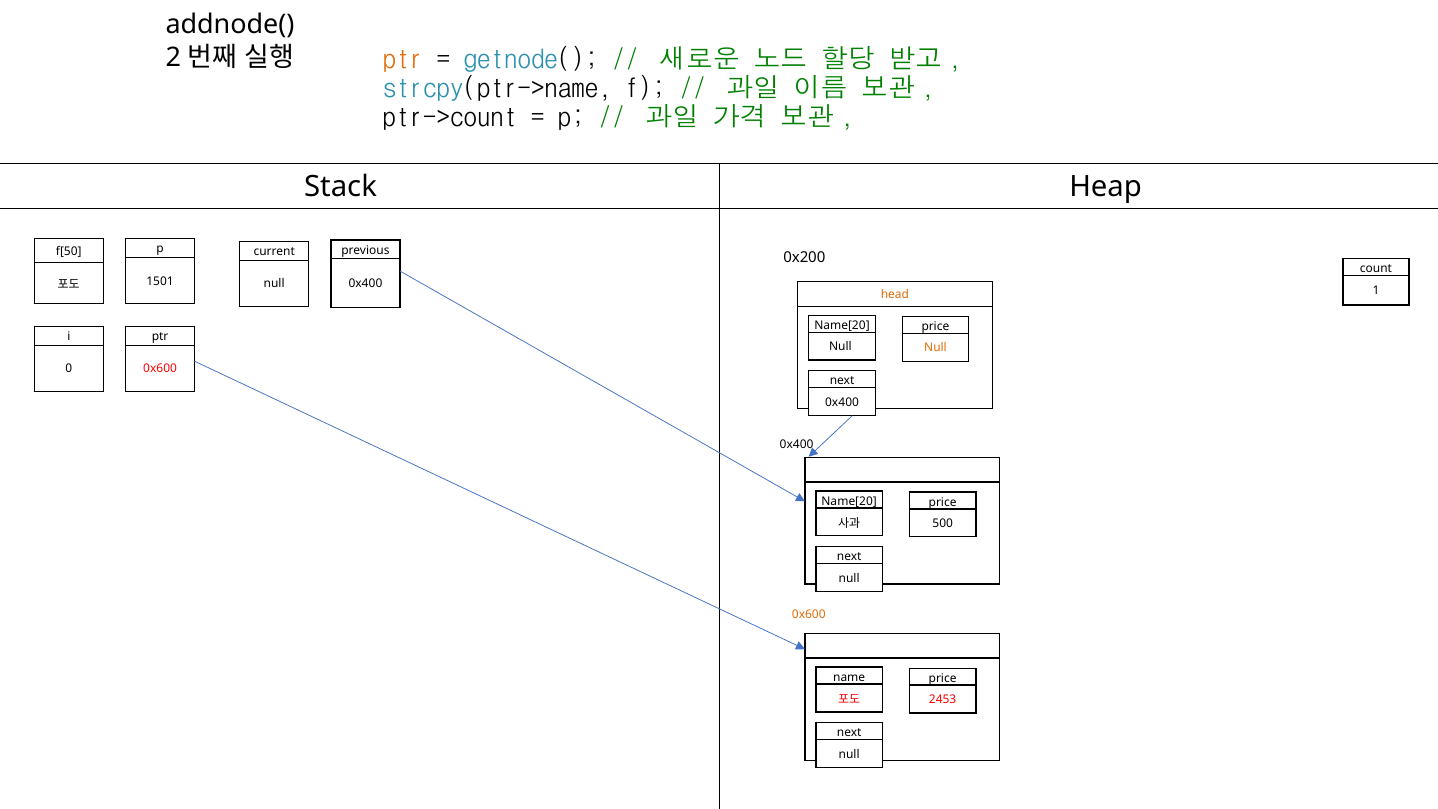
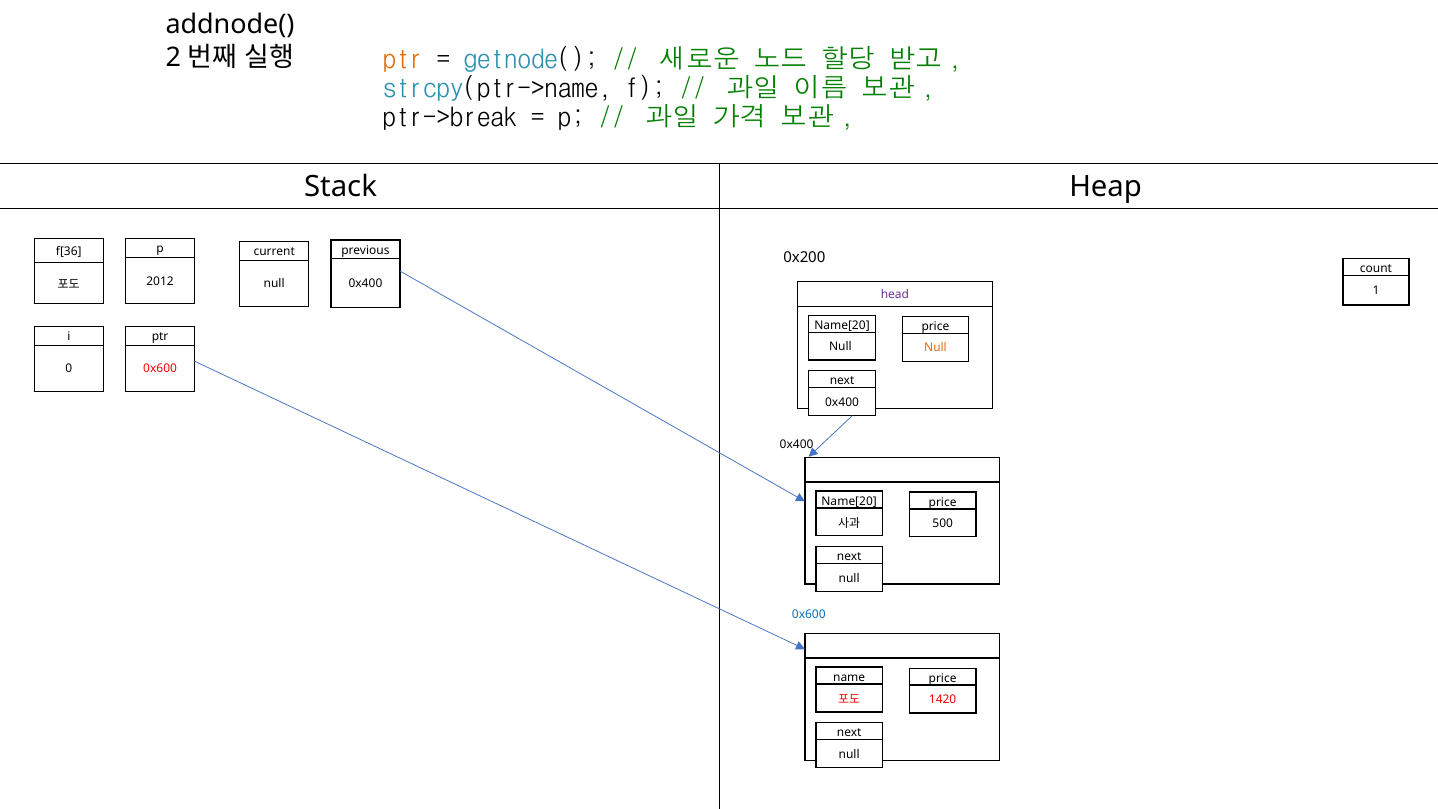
ptr->count: ptr->count -> ptr->break (450, 117)
f[50: f[50 -> f[36 (69, 251)
1501: 1501 -> 2012 (160, 281)
head colour: orange -> purple (895, 295)
0x600 colour: orange -> blue (809, 614)
2453: 2453 -> 1420 (943, 700)
